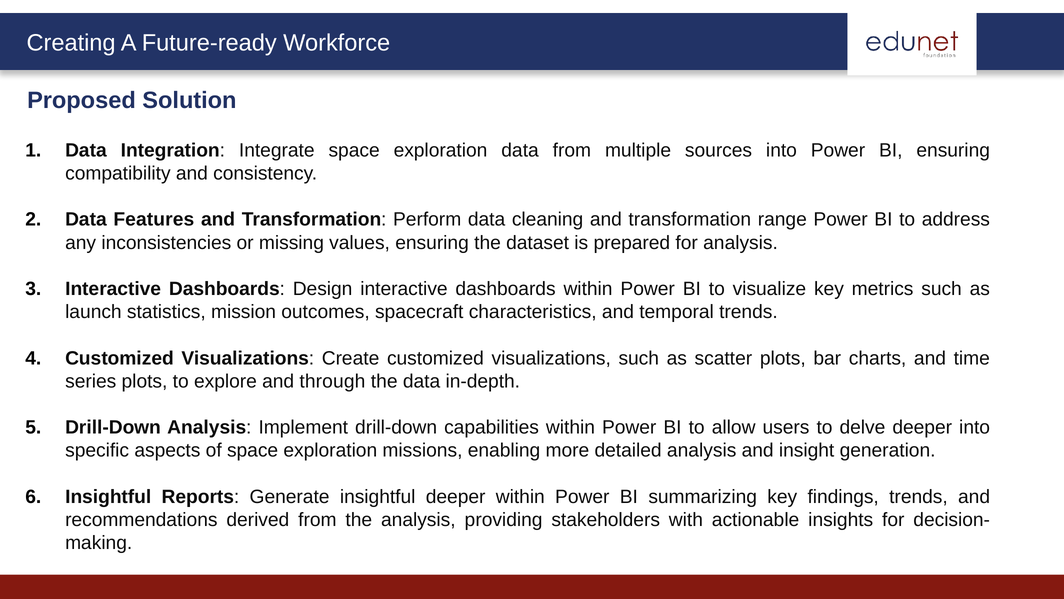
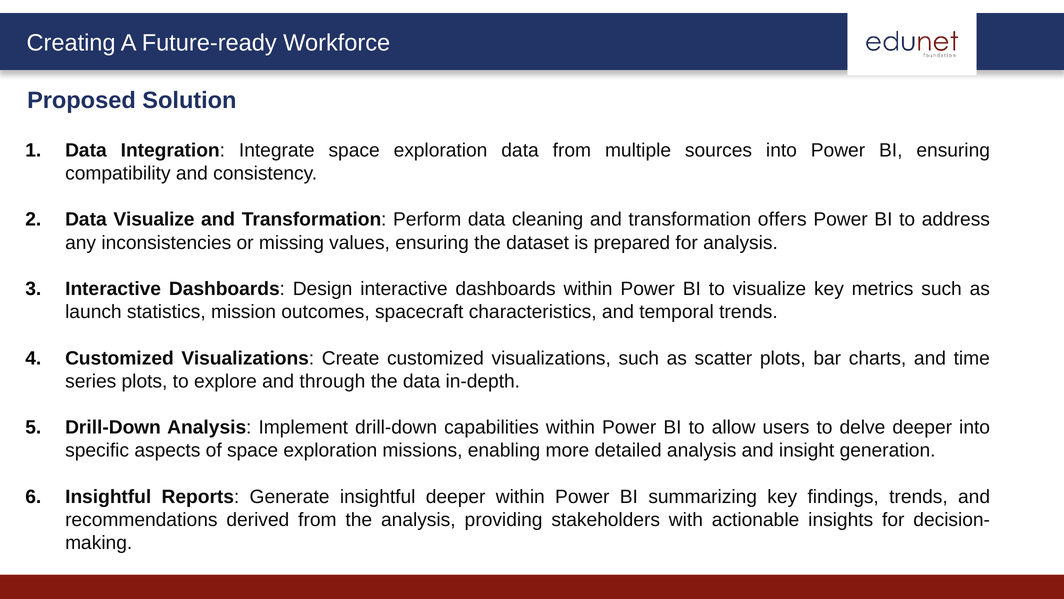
Data Features: Features -> Visualize (154, 219)
range: range -> offers (782, 219)
